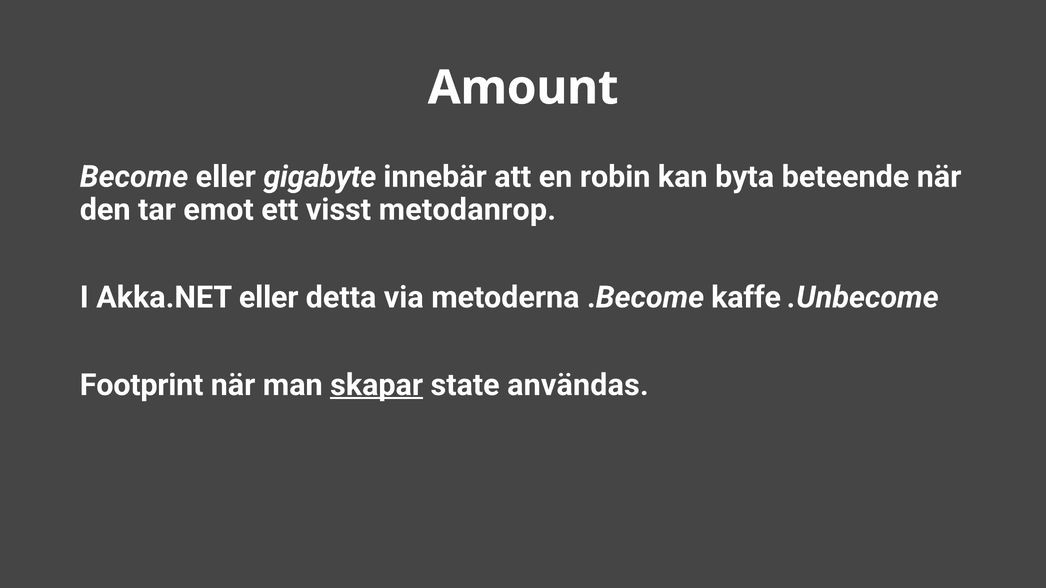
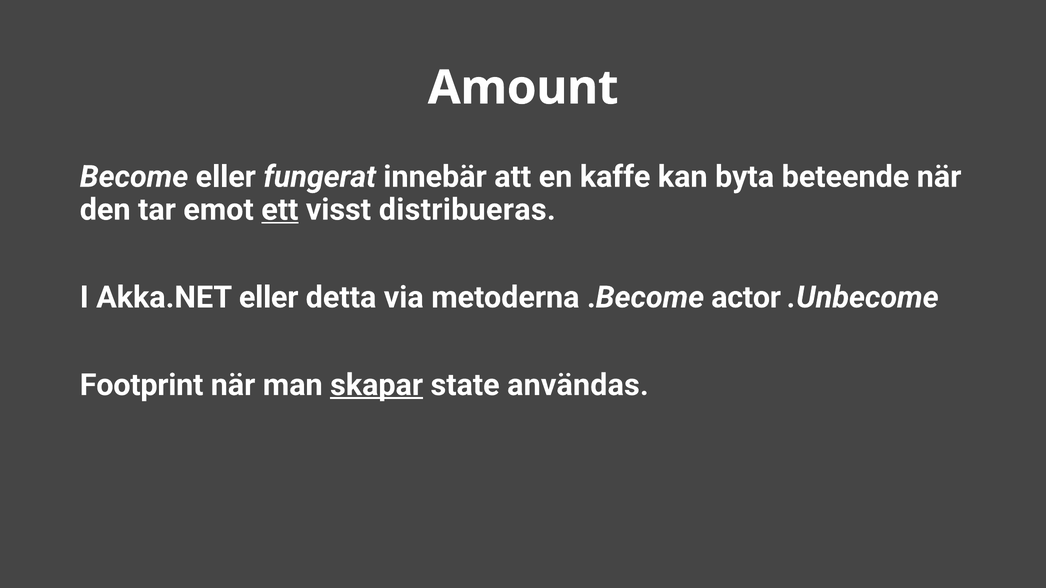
gigabyte: gigabyte -> fungerat (320, 177)
robin: robin -> kaffe (615, 177)
ett underline: none -> present (280, 210)
metodanrop: metodanrop -> distribueras (467, 210)
kaffe: kaffe -> actor (746, 298)
